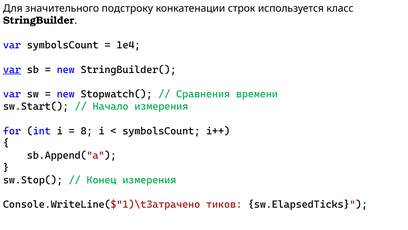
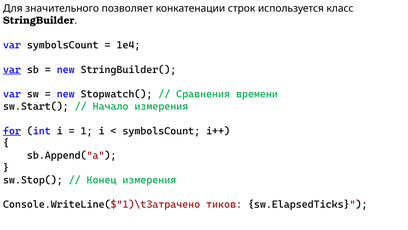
подстроку: подстроку -> позволяет (127, 8)
for underline: none -> present (12, 131)
8: 8 -> 1 (87, 131)
